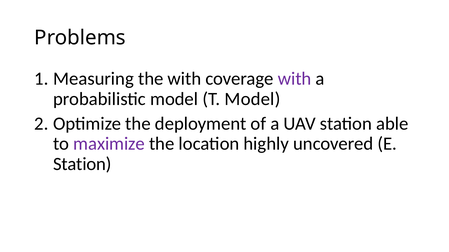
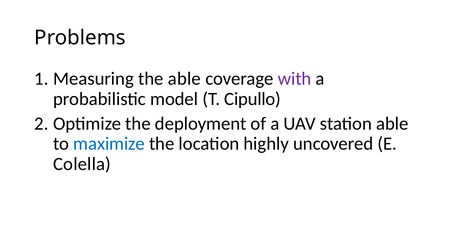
the with: with -> able (184, 79)
T Model: Model -> Cipullo (253, 99)
maximize colour: purple -> blue (109, 144)
Station: Station -> Colella (82, 164)
